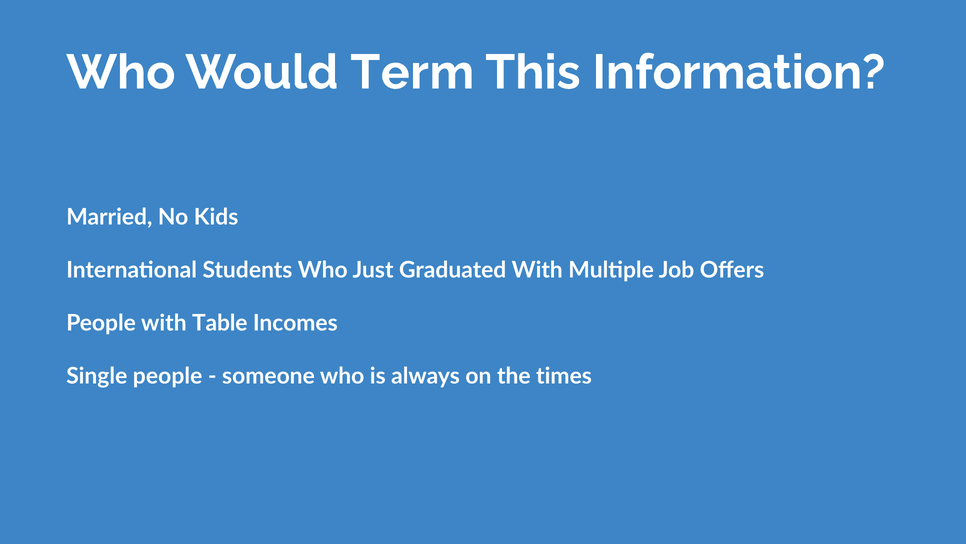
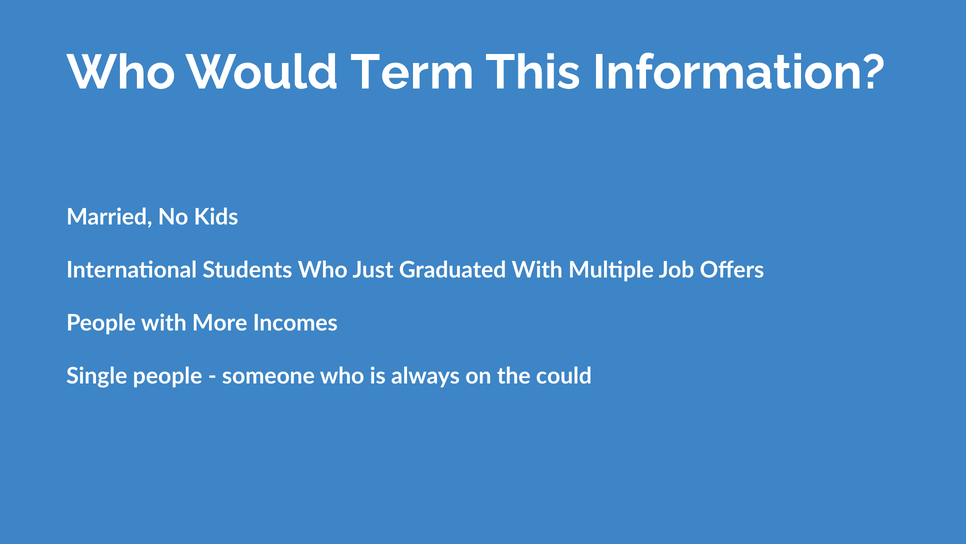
Table: Table -> More (220, 323)
times: times -> could (564, 376)
